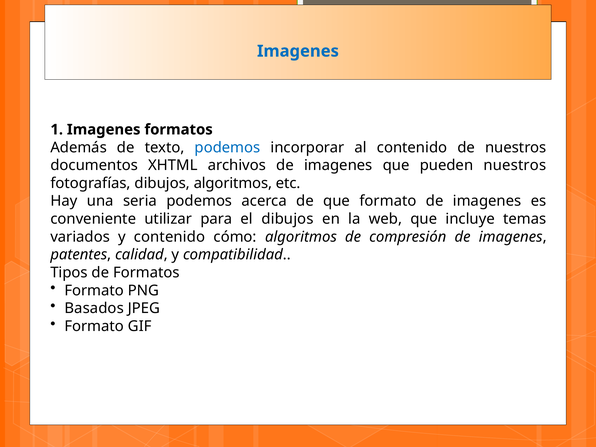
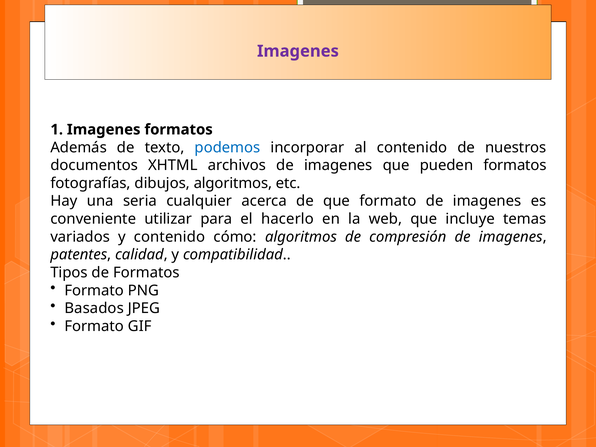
Imagenes colour: blue -> purple (298, 51)
pueden nuestros: nuestros -> formatos (515, 165)
seria podemos: podemos -> cualquier (199, 201)
el dibujos: dibujos -> hacerlo (288, 219)
